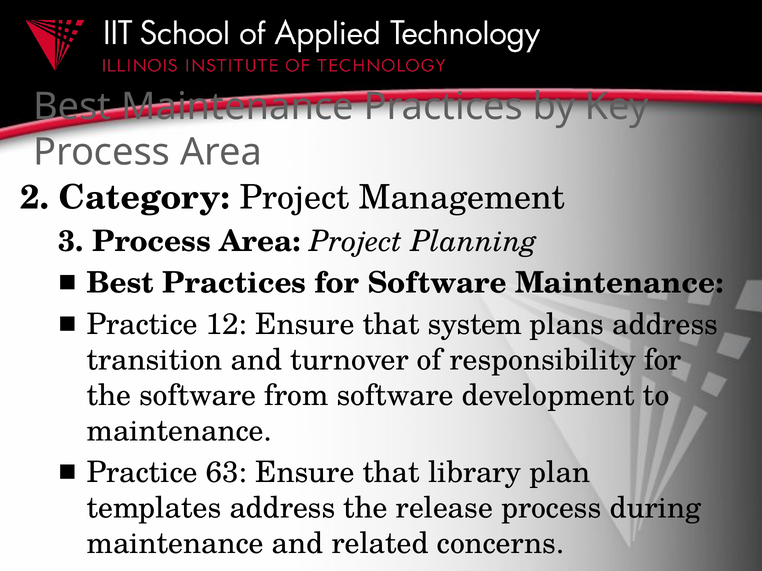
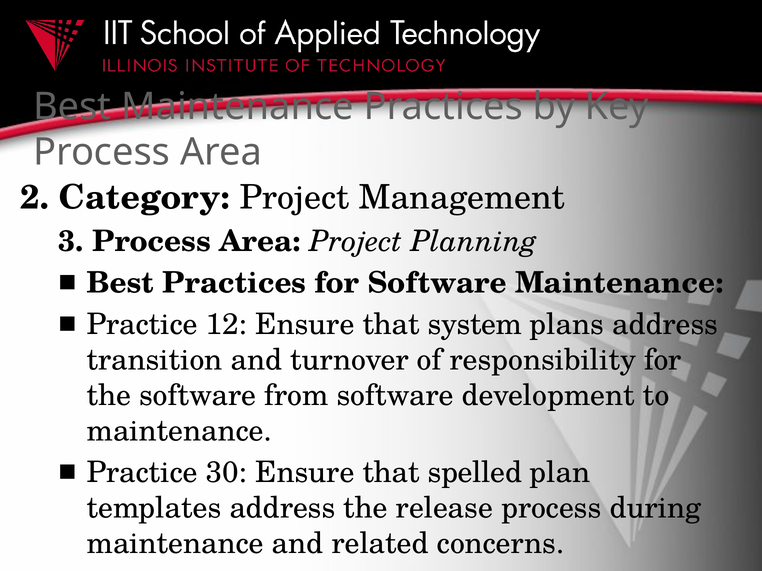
63: 63 -> 30 (226, 473)
library: library -> spelled (475, 473)
